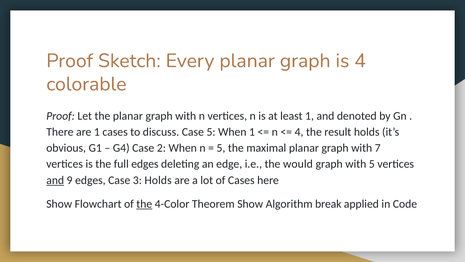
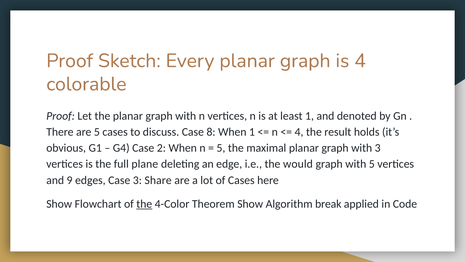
are 1: 1 -> 5 (97, 132)
Case 5: 5 -> 8 (211, 132)
with 7: 7 -> 3 (378, 148)
full edges: edges -> plane (145, 164)
and underline: present -> none (55, 180)
3 Holds: Holds -> Share (158, 180)
